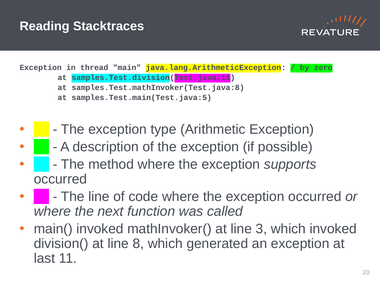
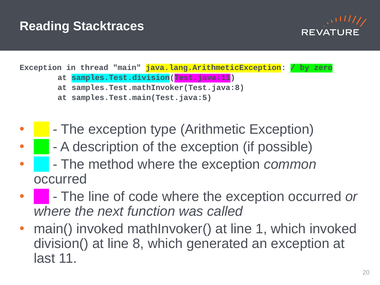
supports: supports -> common (290, 164)
3: 3 -> 1 (261, 229)
